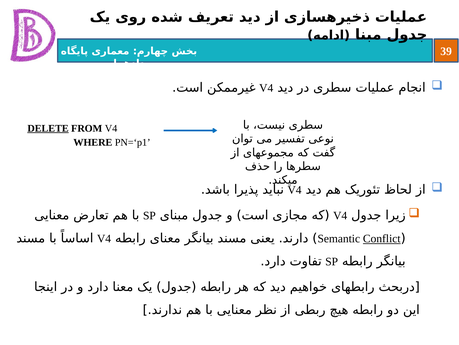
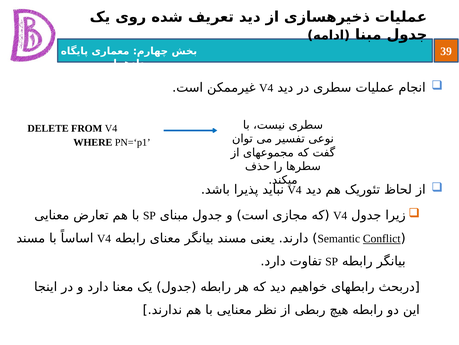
DELETE underline: present -> none (48, 128)
